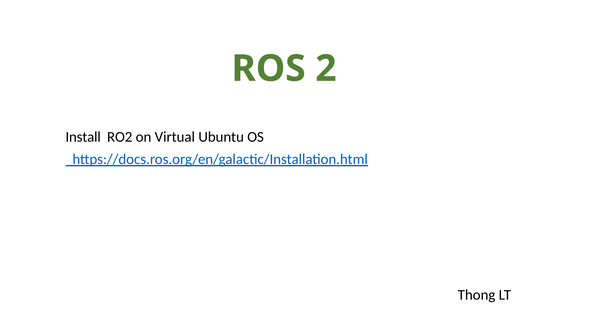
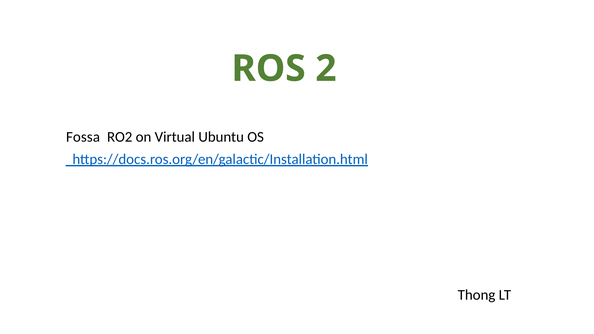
Install: Install -> Fossa (83, 137)
